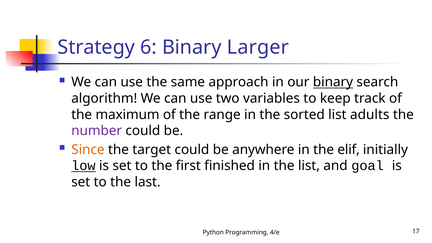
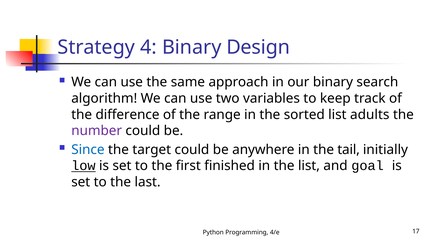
6: 6 -> 4 (149, 47)
Larger: Larger -> Design (258, 47)
binary underline: present -> none (333, 82)
maximum: maximum -> difference (128, 115)
Since colour: orange -> blue (88, 150)
elif: elif -> tail (349, 150)
